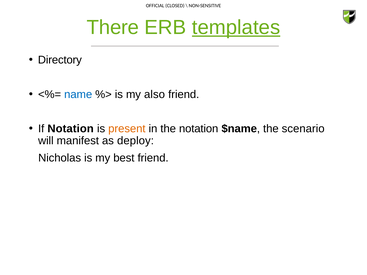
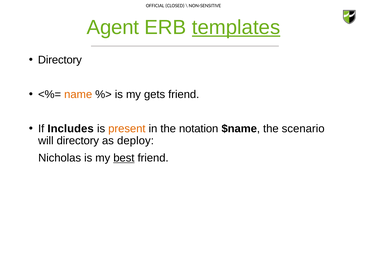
There: There -> Agent (113, 27)
name colour: blue -> orange (78, 94)
also: also -> gets (155, 94)
If Notation: Notation -> Includes (71, 129)
will manifest: manifest -> directory (78, 141)
best underline: none -> present (124, 158)
